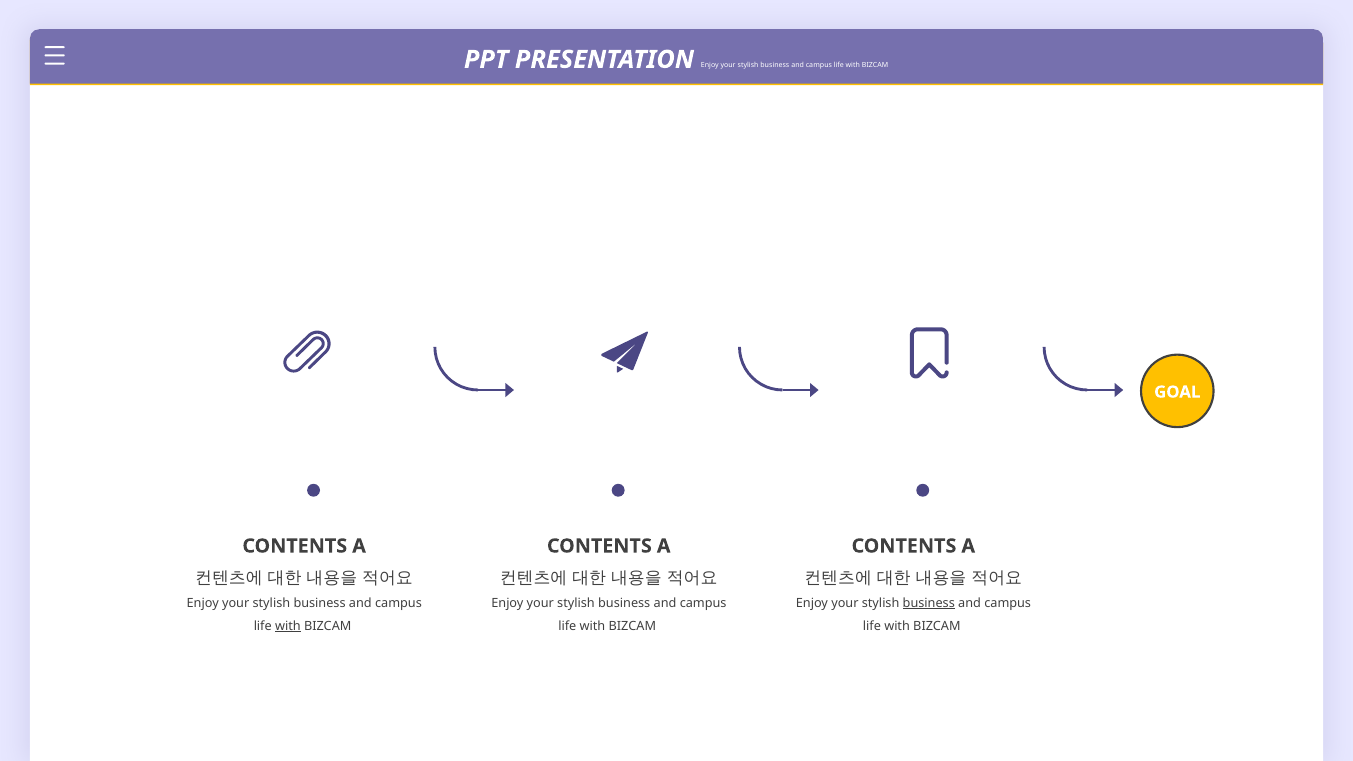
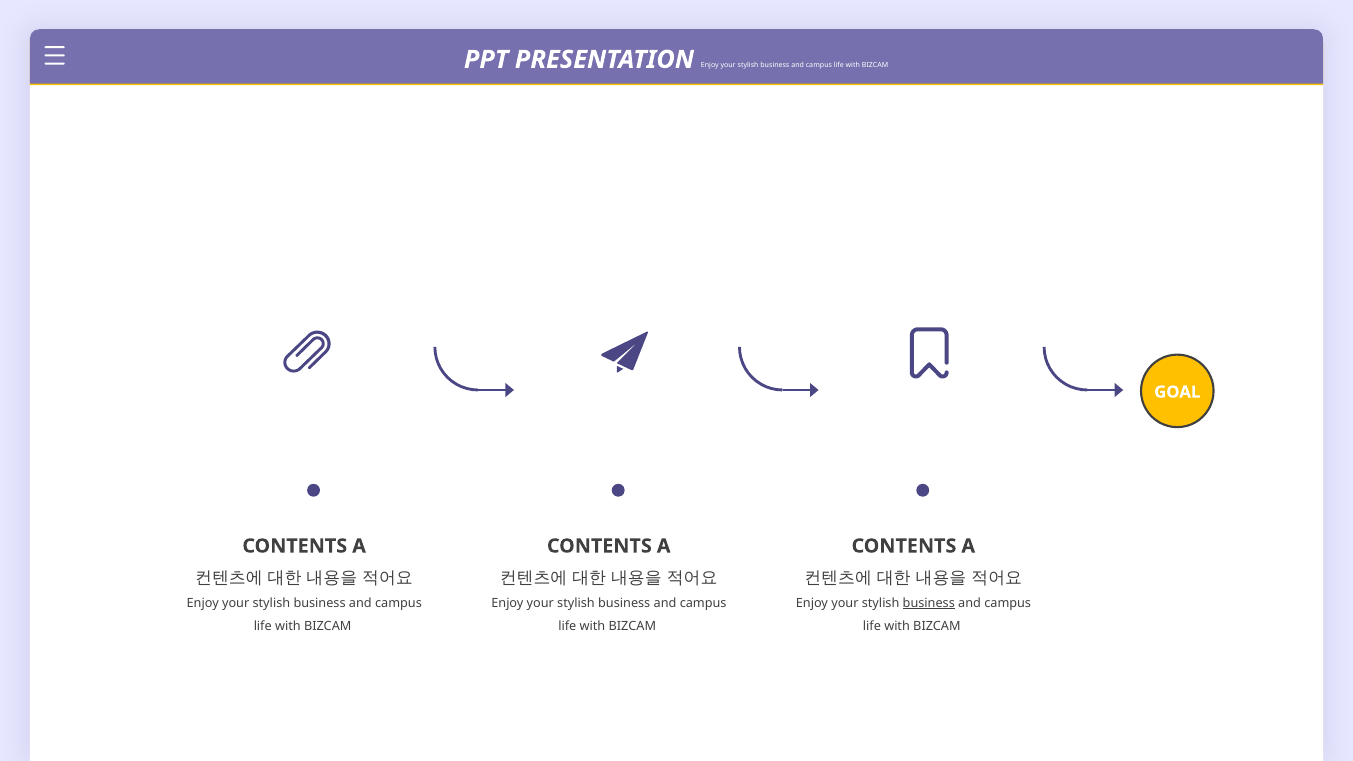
with underline: present -> none (288, 626)
